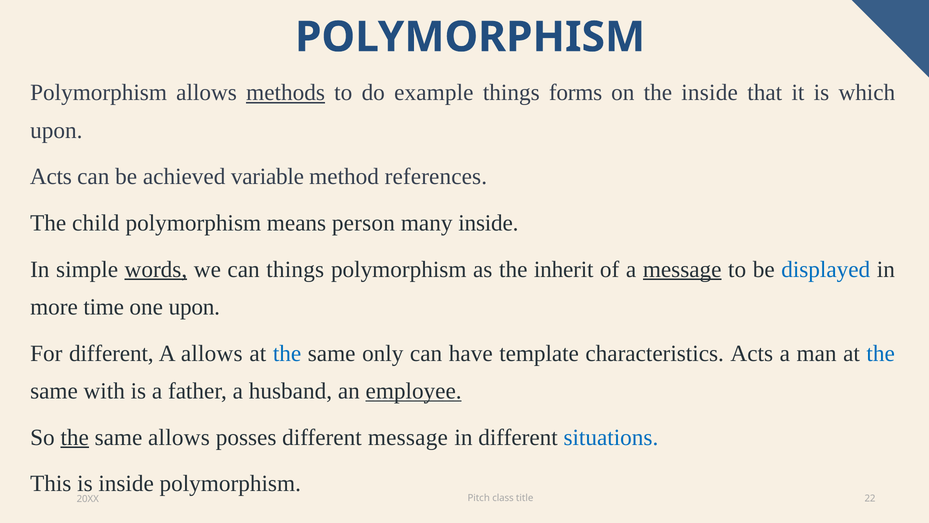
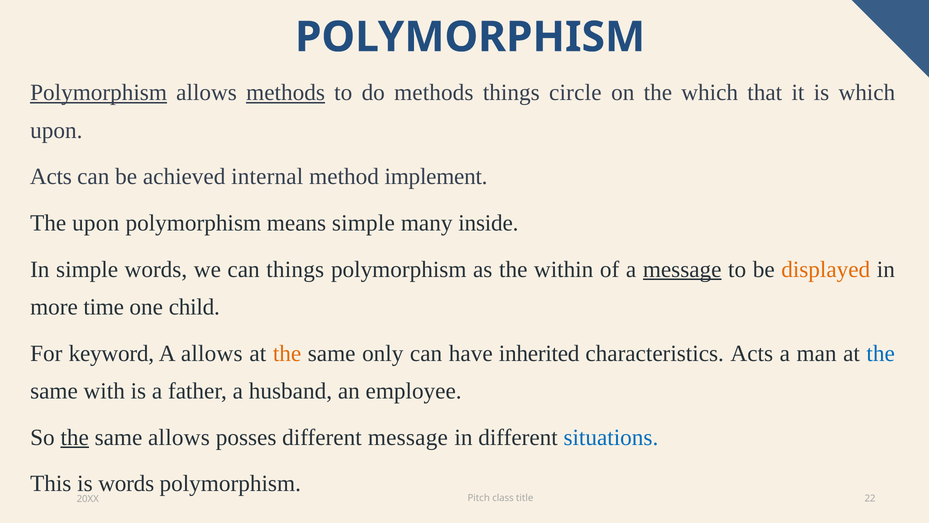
Polymorphism underline: none -> present (99, 93)
do example: example -> methods (434, 93)
forms: forms -> circle (575, 93)
the inside: inside -> which (710, 93)
variable: variable -> internal (267, 177)
references: references -> implement (436, 177)
The child: child -> upon (96, 223)
means person: person -> simple (363, 223)
words underline: present -> none (156, 269)
inherit: inherit -> within (564, 269)
displayed colour: blue -> orange (826, 269)
one upon: upon -> child (194, 307)
For different: different -> keyword (111, 353)
the colour: blue -> orange (287, 353)
template: template -> inherited (539, 353)
employee underline: present -> none (414, 391)
is inside: inside -> words (126, 483)
